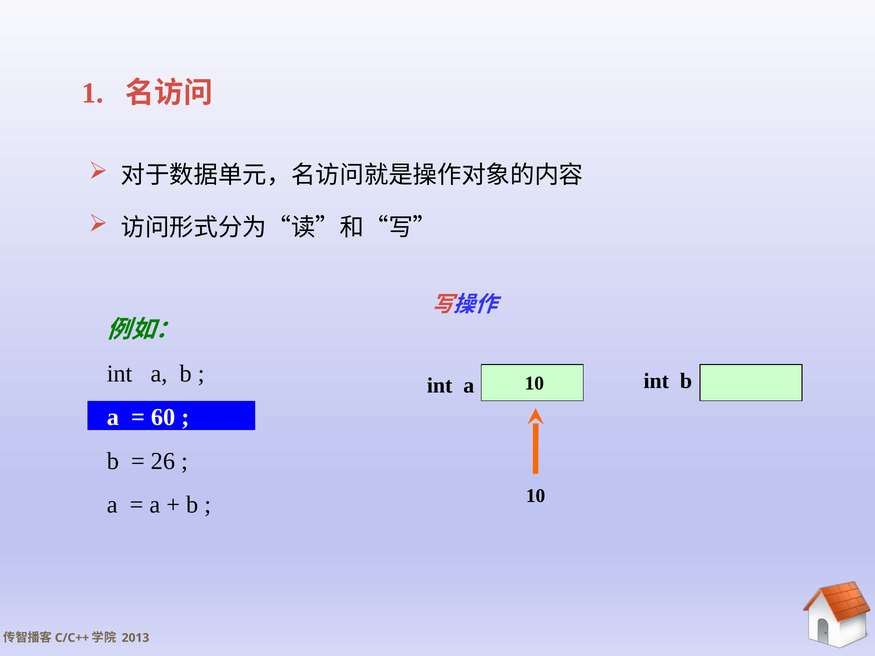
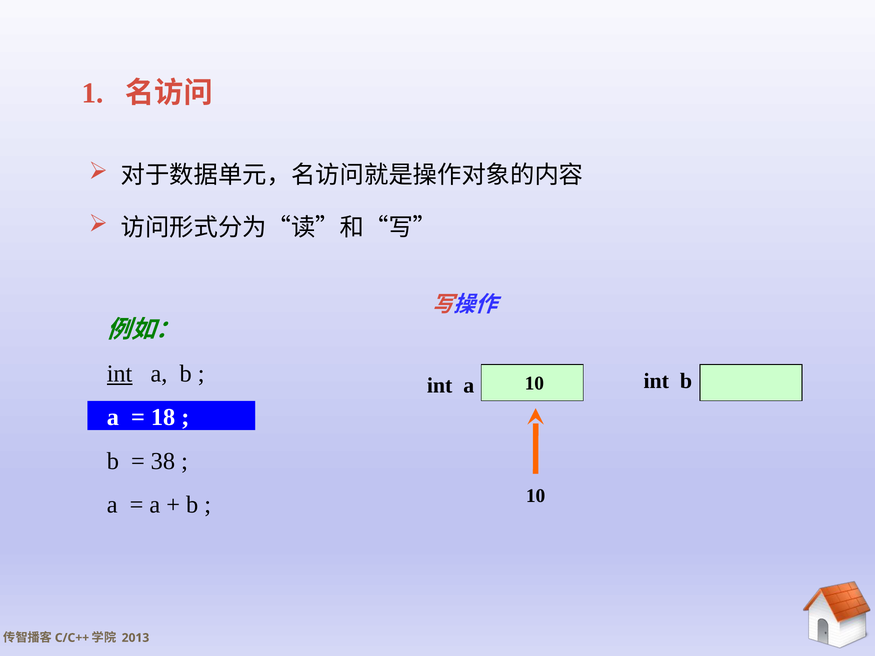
int underline: none -> present (120, 374)
60: 60 -> 18 (163, 417)
26: 26 -> 38 (163, 461)
